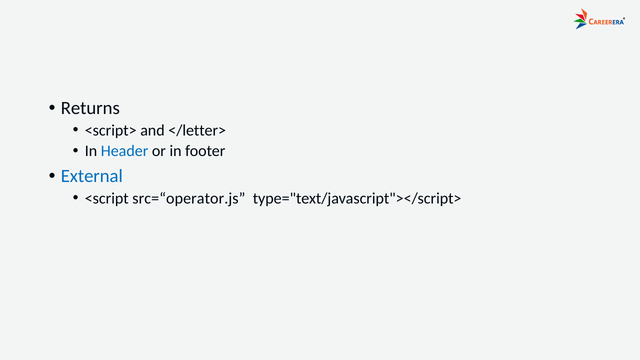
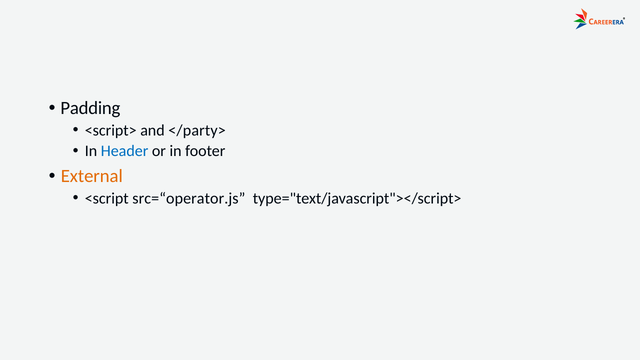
Returns: Returns -> Padding (90, 108)
</letter>: </letter> -> </party> (197, 130)
External colour: blue -> orange (92, 176)
